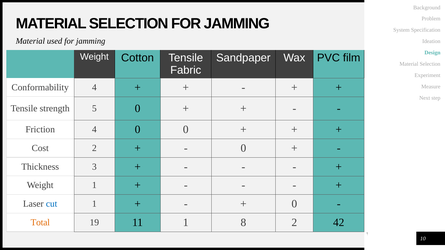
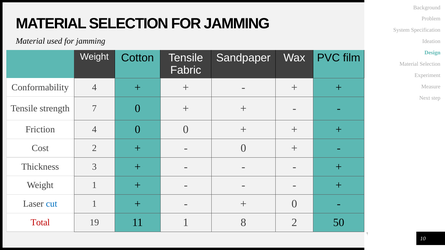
5: 5 -> 7 (94, 109)
Total colour: orange -> red (40, 223)
42: 42 -> 50 (339, 223)
